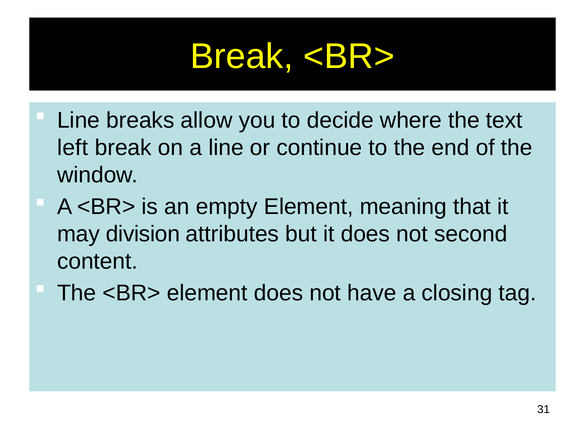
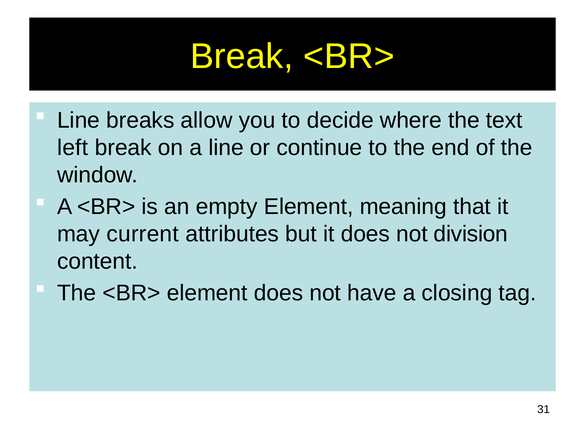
division: division -> current (143, 234)
second: second -> division (471, 234)
